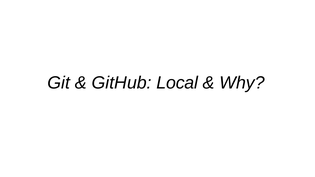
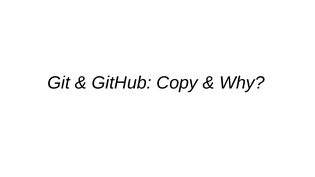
Local: Local -> Copy (177, 83)
